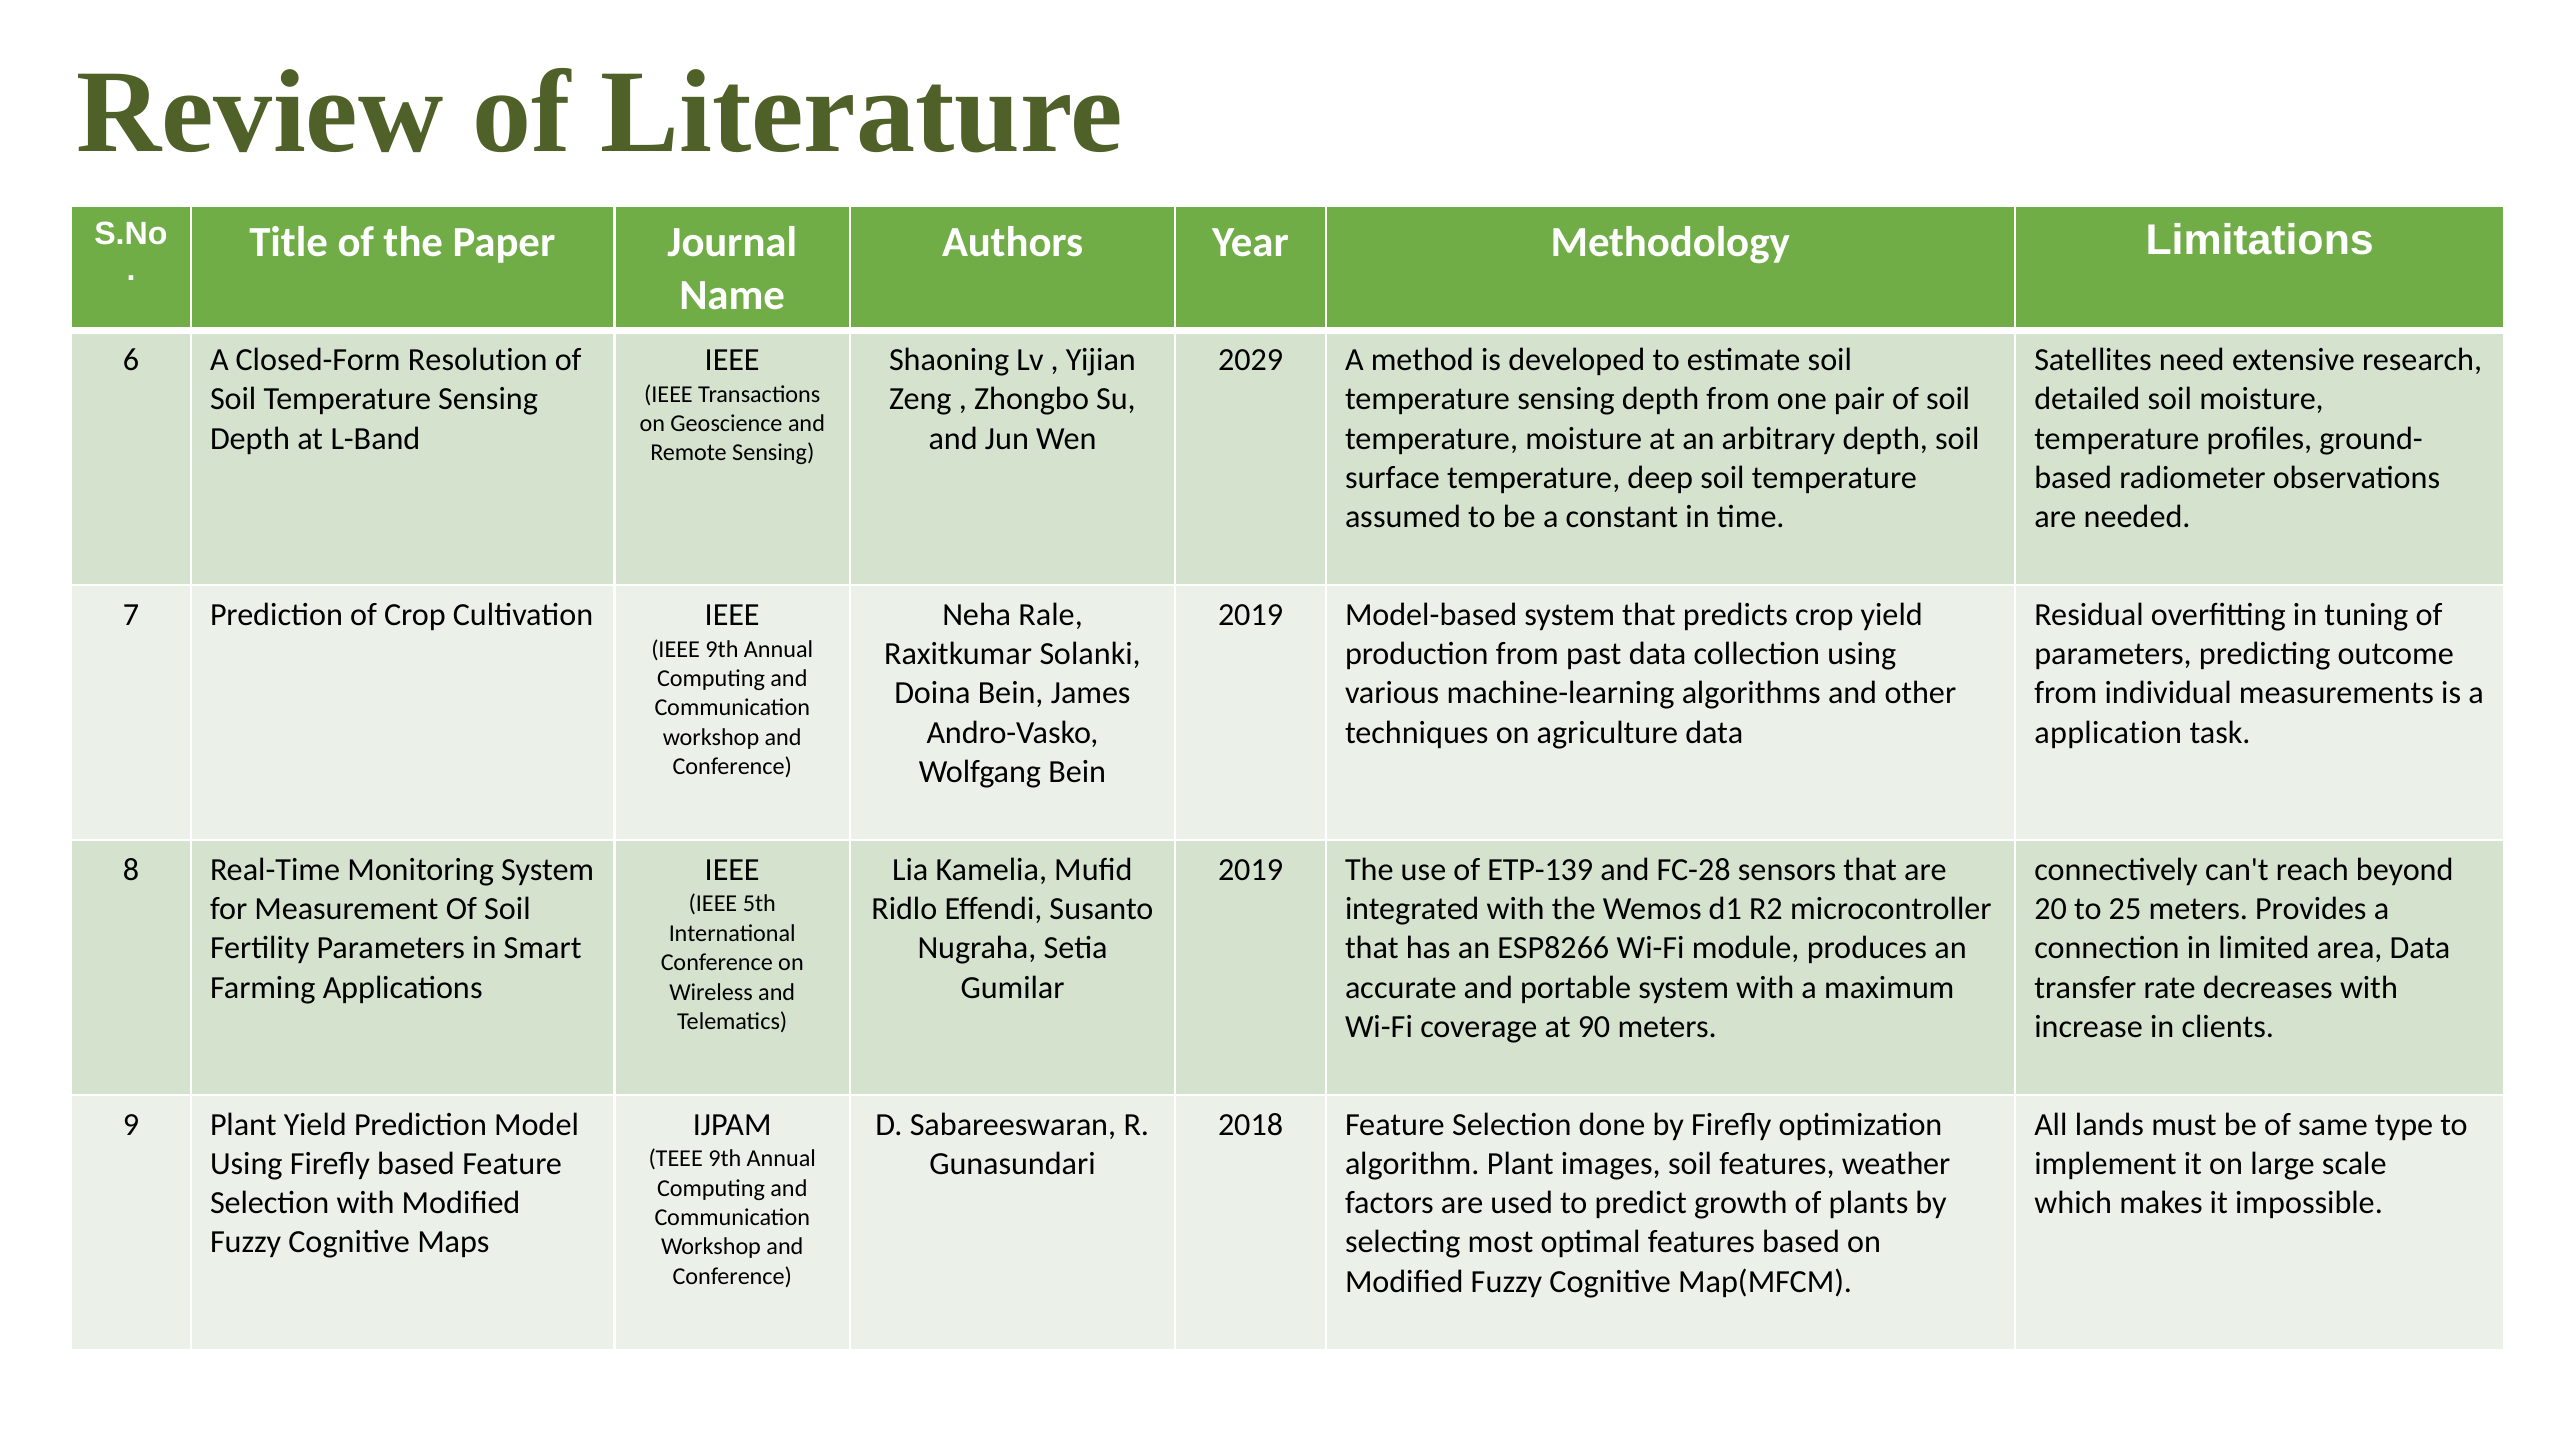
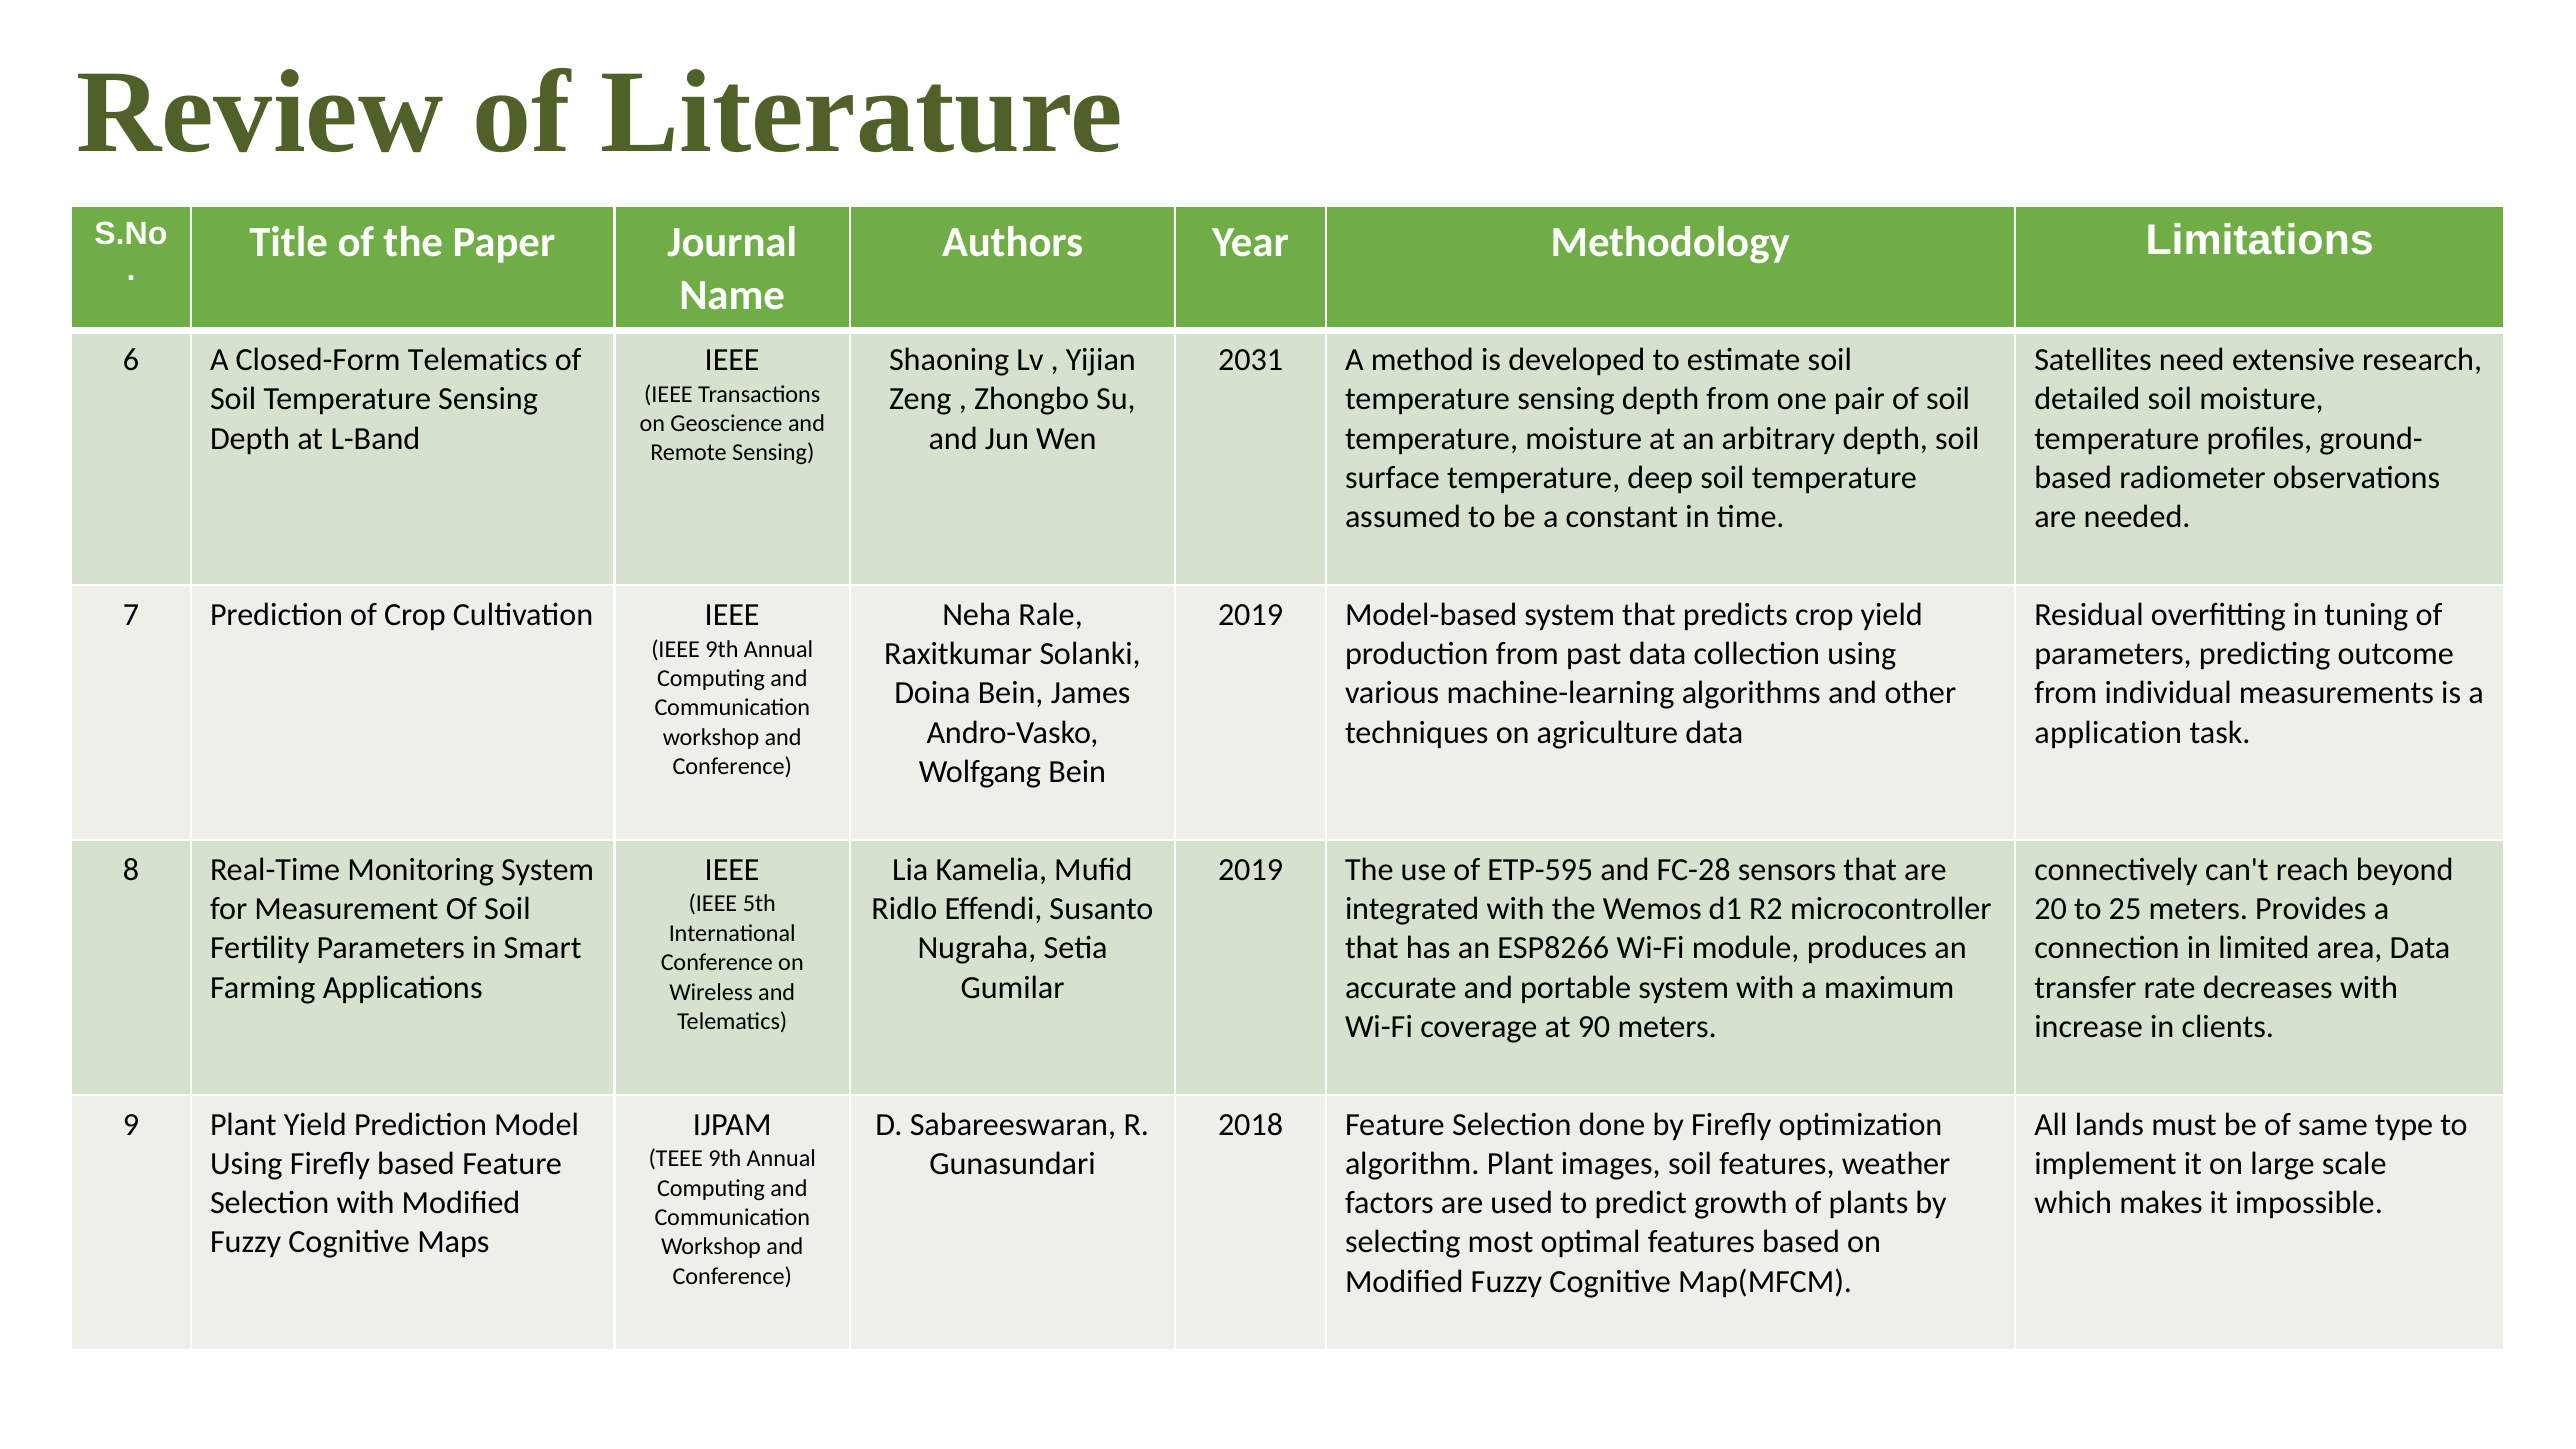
Closed-Form Resolution: Resolution -> Telematics (478, 360)
2029: 2029 -> 2031 (1251, 360)
ETP-139: ETP-139 -> ETP-595 (1540, 870)
